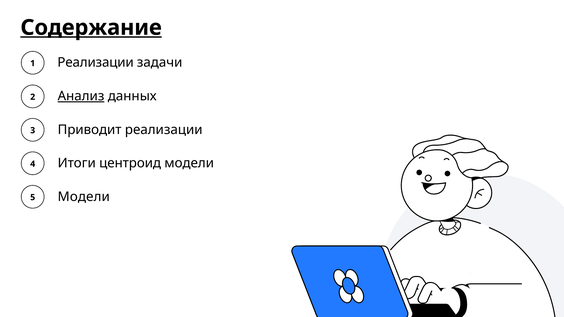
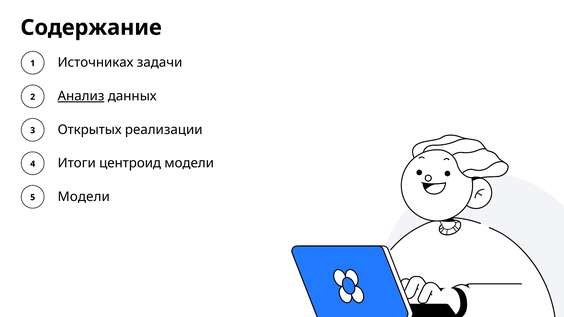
Содержание underline: present -> none (91, 28)
Реализации: Реализации -> Источниках (96, 63)
Приводит: Приводит -> Открытых (90, 130)
